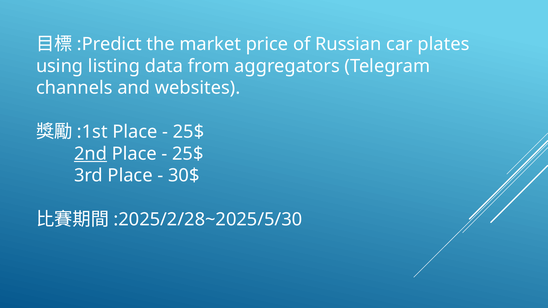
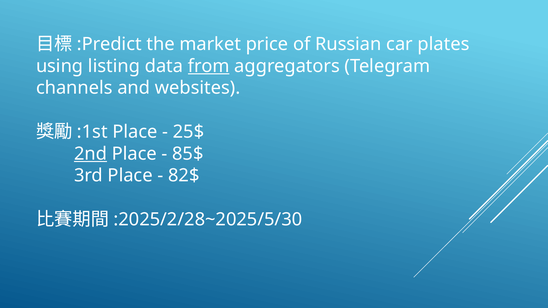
from underline: none -> present (209, 66)
25$: 25$ -> 85$ (188, 154)
30$: 30$ -> 82$ (184, 176)
